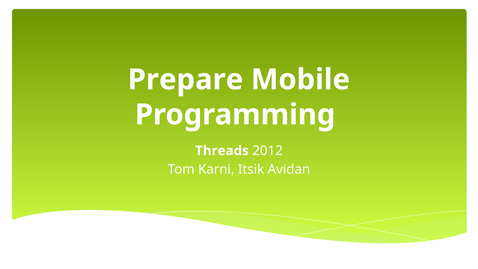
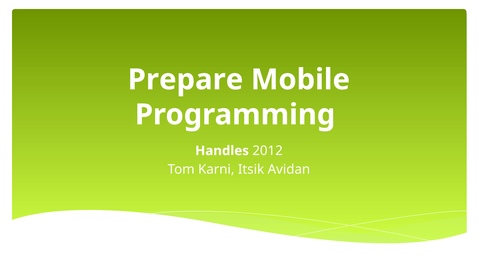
Threads: Threads -> Handles (222, 151)
